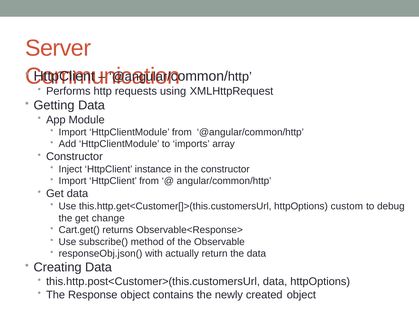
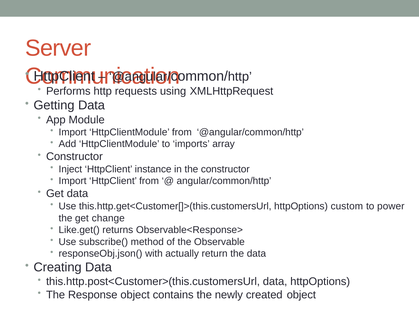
debug: debug -> power (391, 206)
Cart.get(: Cart.get( -> Like.get( (79, 230)
